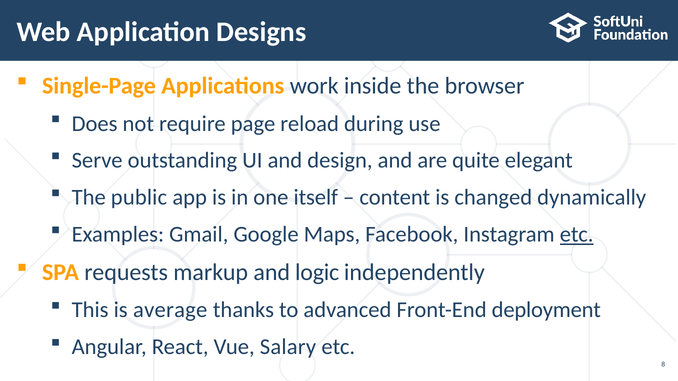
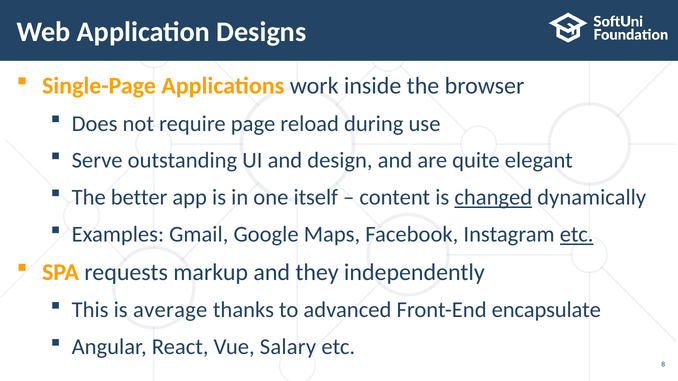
public: public -> better (139, 198)
changed underline: none -> present (493, 198)
logic: logic -> they (317, 273)
deployment: deployment -> encapsulate (546, 310)
